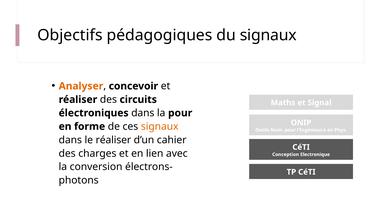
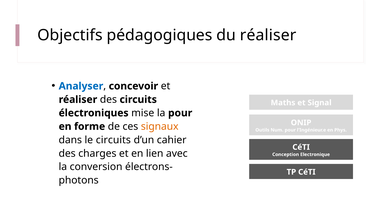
du signaux: signaux -> réaliser (268, 35)
Analyser colour: orange -> blue (81, 86)
électroniques dans: dans -> mise (143, 113)
le réaliser: réaliser -> circuits (113, 140)
